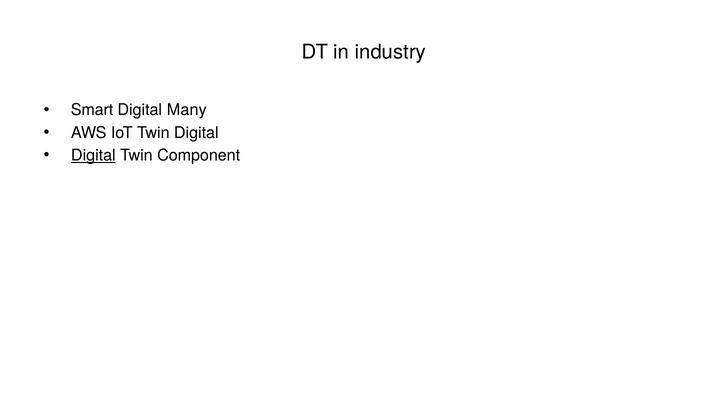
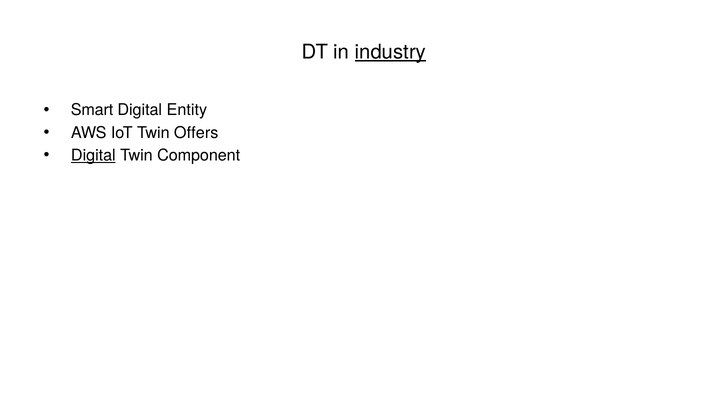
industry underline: none -> present (390, 52)
Many: Many -> Entity (187, 110)
Twin Digital: Digital -> Offers (196, 133)
